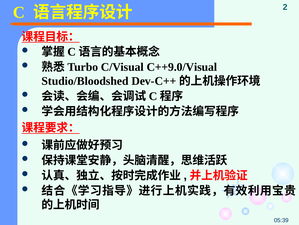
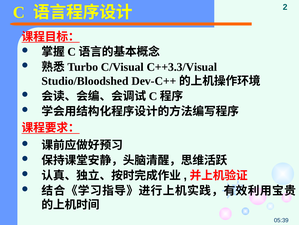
C++9.0/Visual: C++9.0/Visual -> C++3.3/Visual (182, 67)
